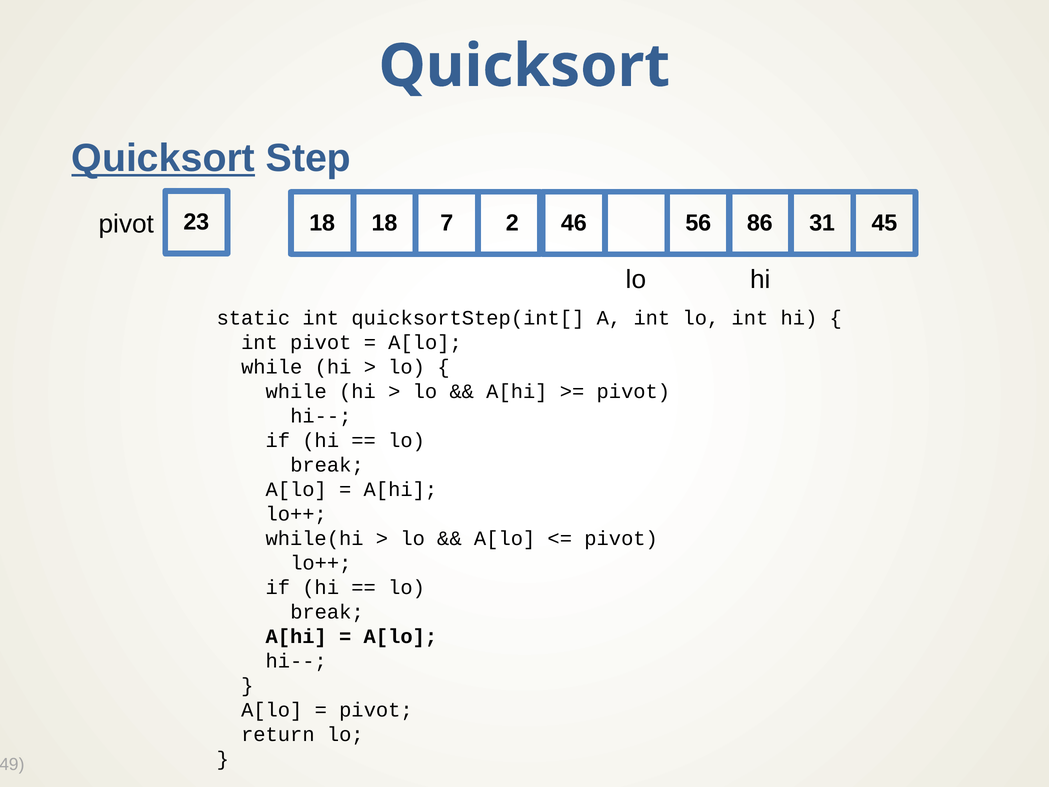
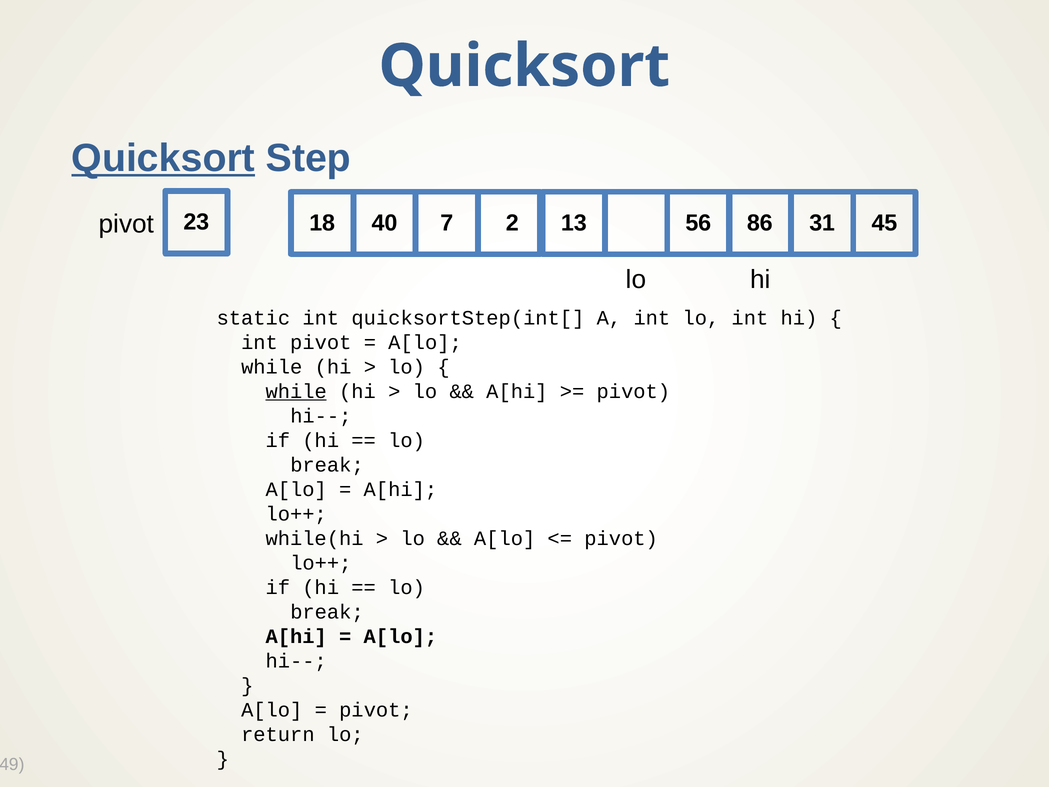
18 18: 18 -> 40 (385, 223)
46: 46 -> 13 (574, 223)
while underline: none -> present (296, 391)
